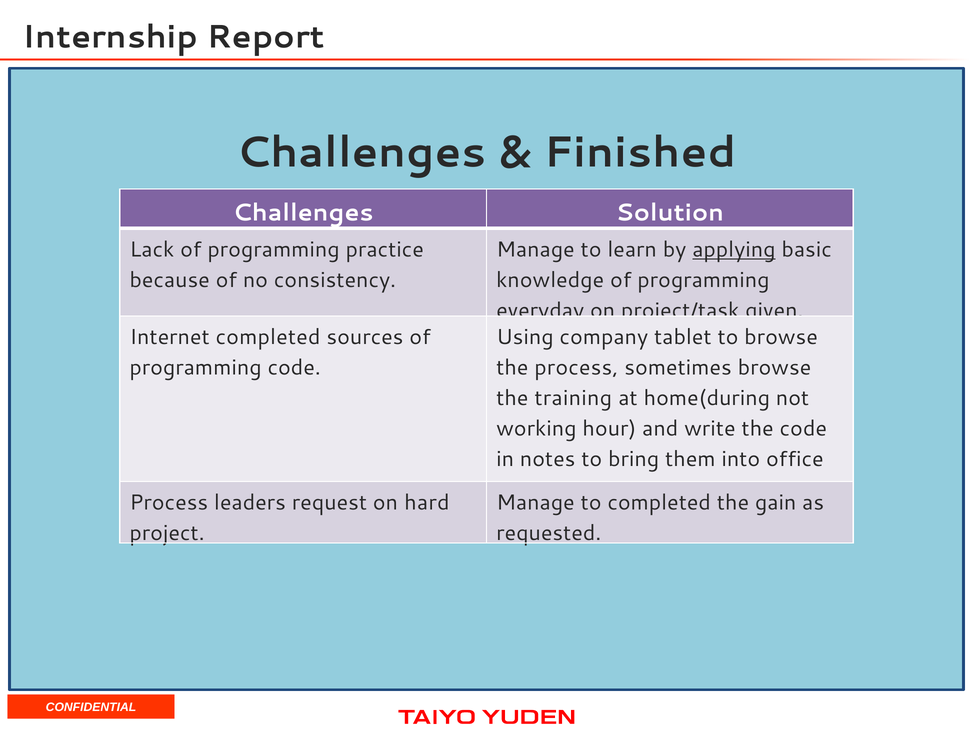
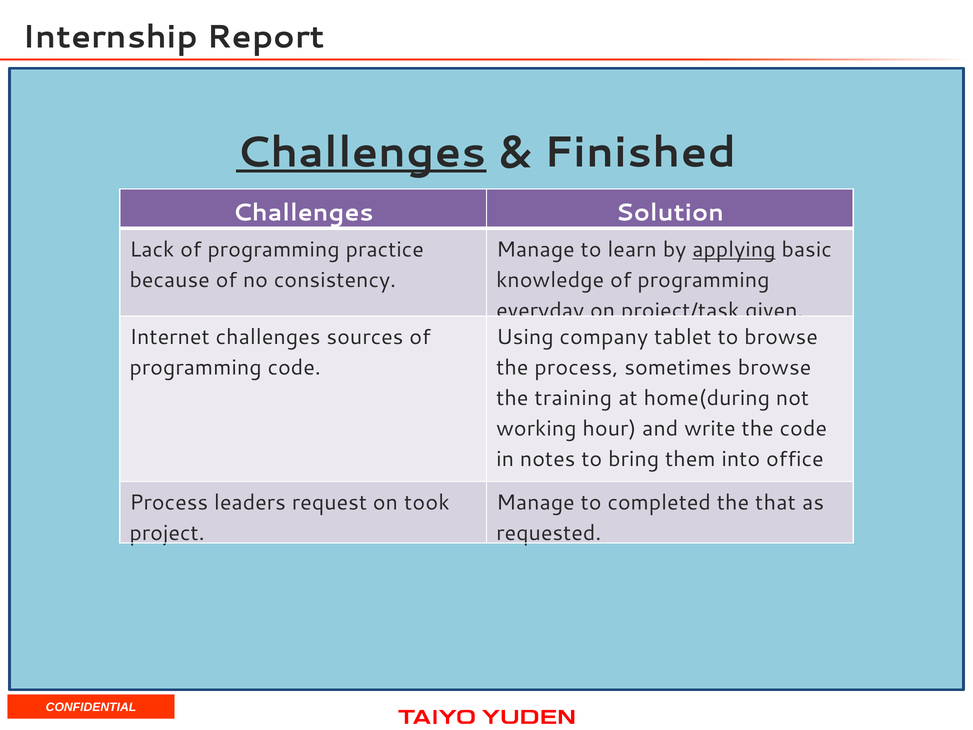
Challenges underline: none -> present (361, 152)
Internet completed: completed -> challenges (268, 337)
hard: hard -> took (427, 502)
gain: gain -> that (776, 502)
